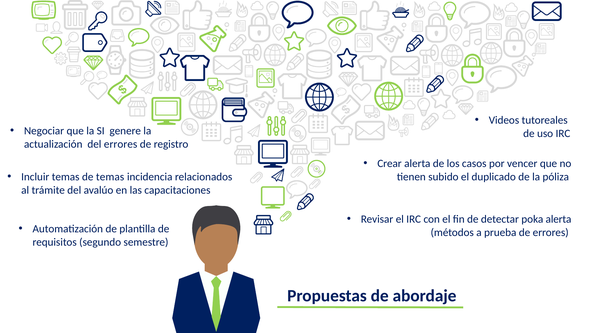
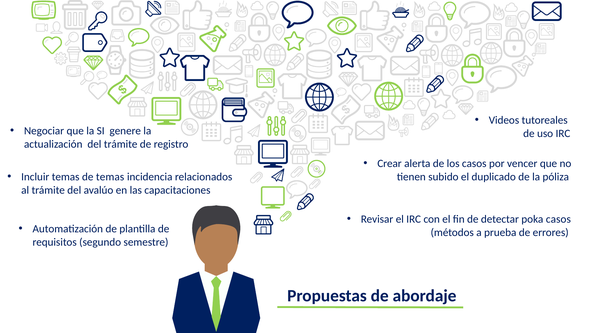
del errores: errores -> trámite (121, 144)
poka alerta: alerta -> casos (558, 219)
